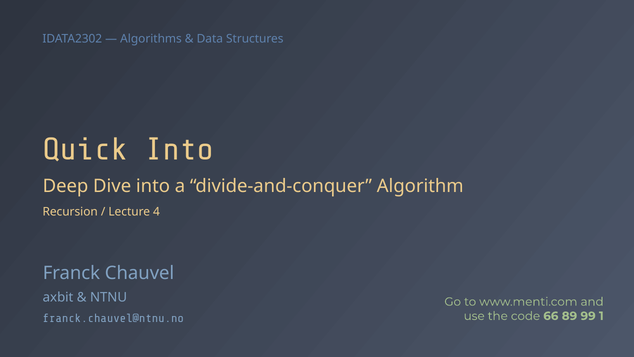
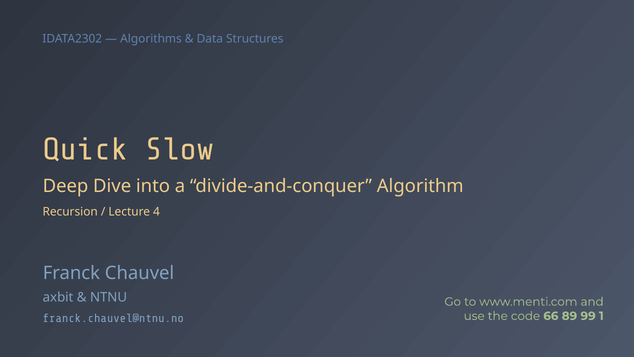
Quick Into: Into -> Slow (180, 149)
